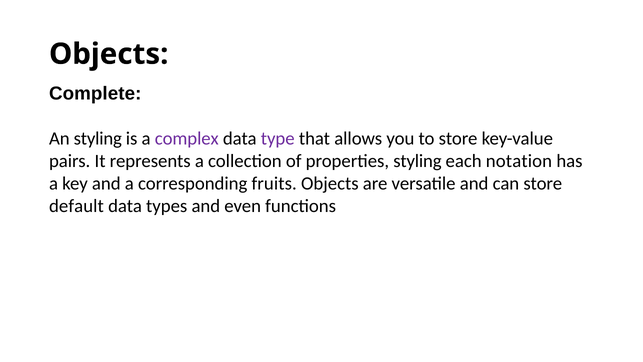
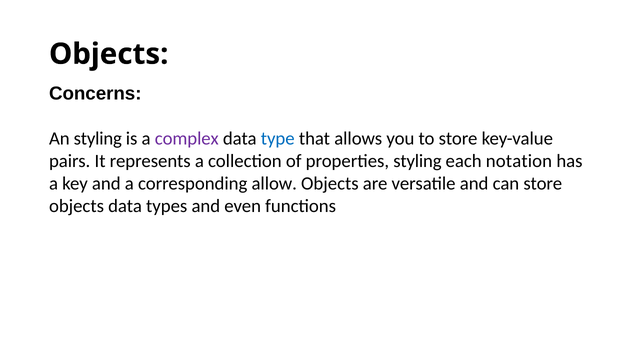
Complete: Complete -> Concerns (95, 93)
type colour: purple -> blue (278, 138)
fruits: fruits -> allow (274, 183)
default: default -> objects (77, 206)
